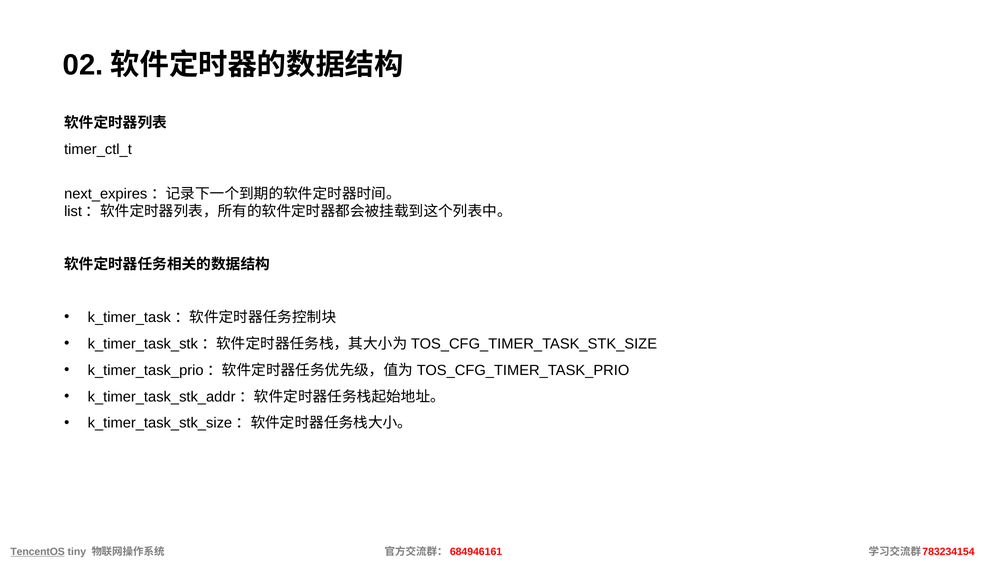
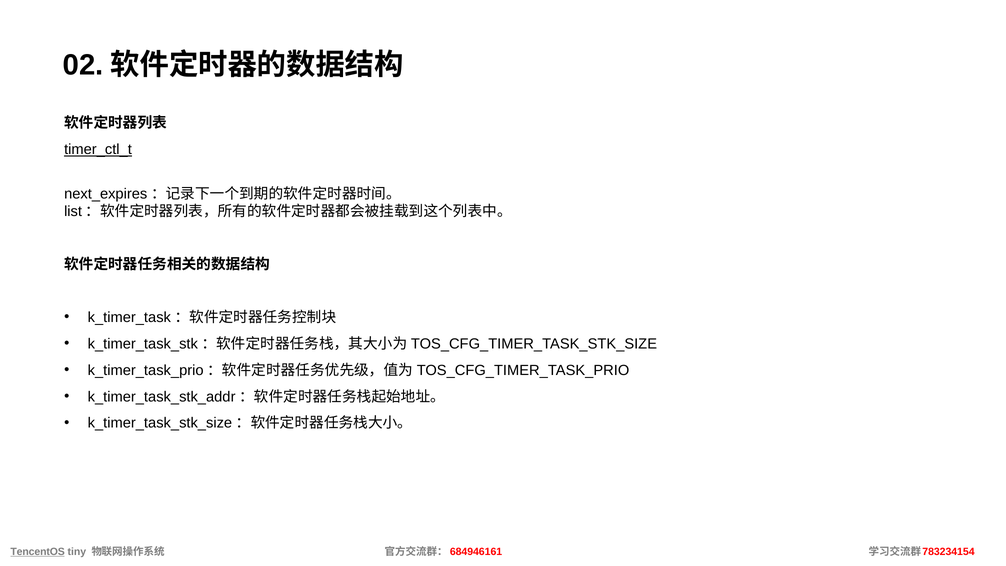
timer_ctl_t underline: none -> present (98, 150)
